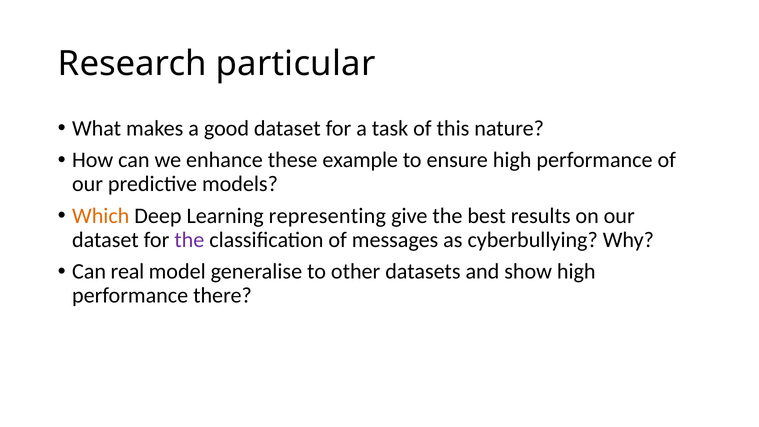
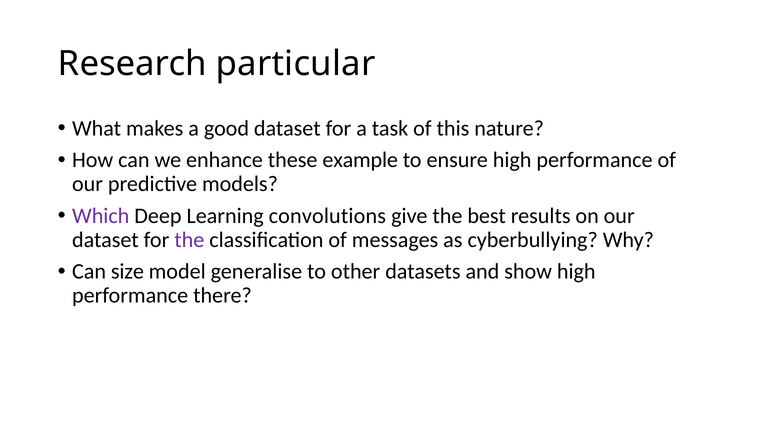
Which colour: orange -> purple (101, 216)
representing: representing -> convolutions (327, 216)
real: real -> size (127, 272)
